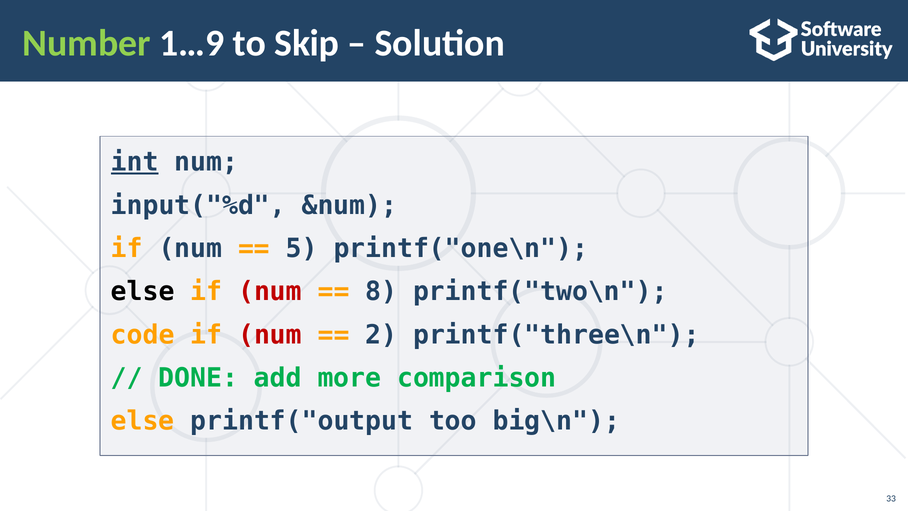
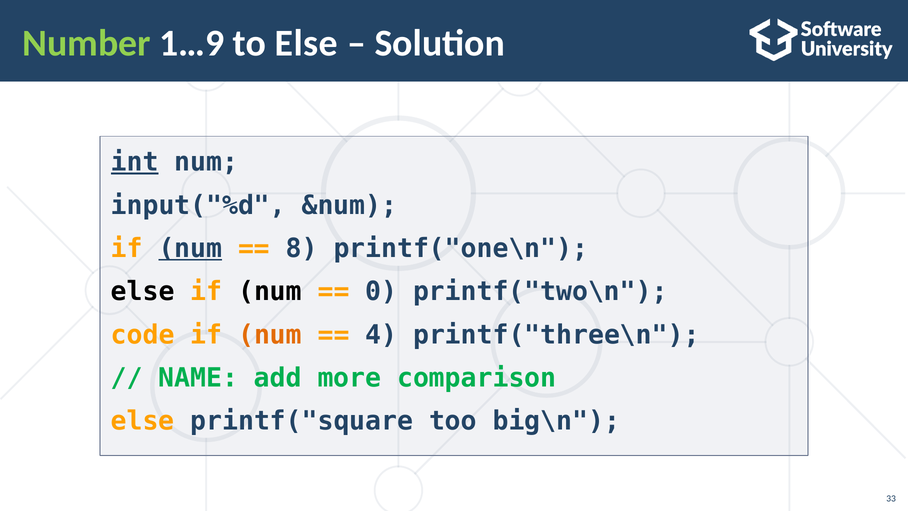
to Skip: Skip -> Else (306, 43)
num underline: none -> present (190, 248)
5: 5 -> 8 (302, 248)
num colour: red -> black (270, 291)
8: 8 -> 0 (381, 291)
num colour: red -> orange (270, 335)
2: 2 -> 4 (381, 335)
DONE: DONE -> NAME (198, 378)
printf("output: printf("output -> printf("square (302, 421)
